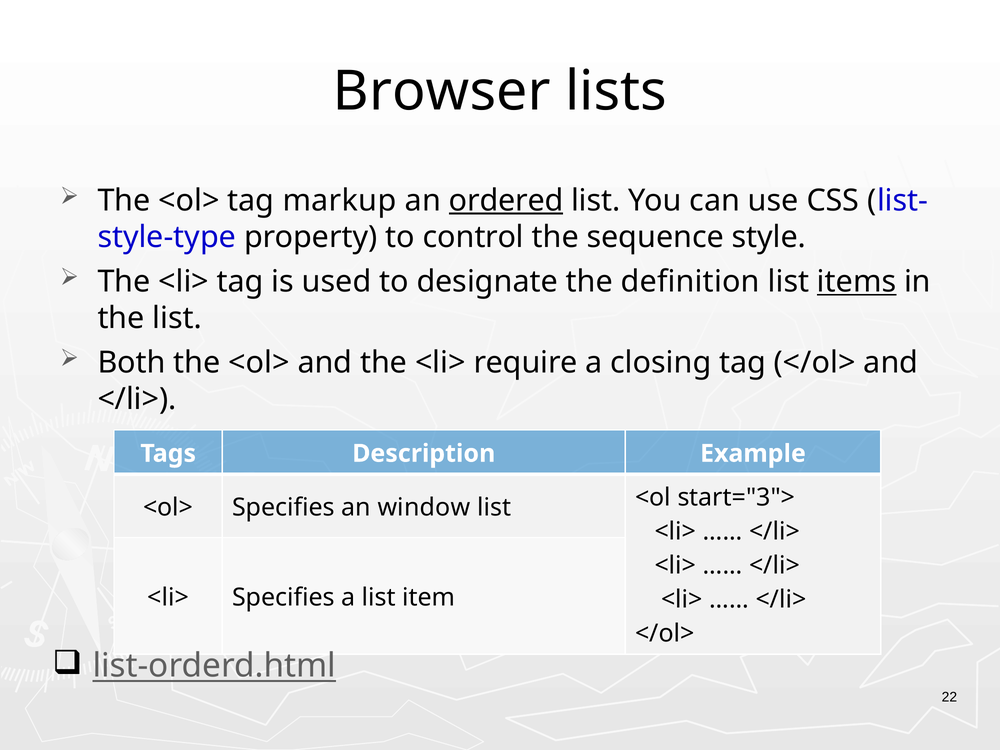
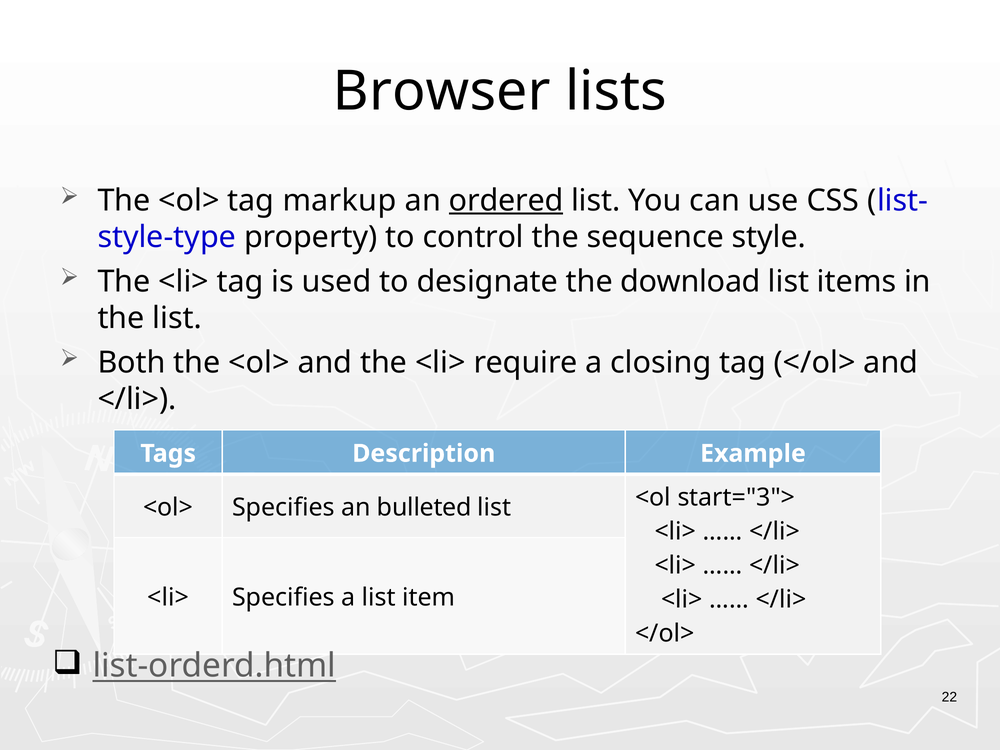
definition: definition -> download (690, 282)
items underline: present -> none (857, 282)
window: window -> bulleted (424, 507)
